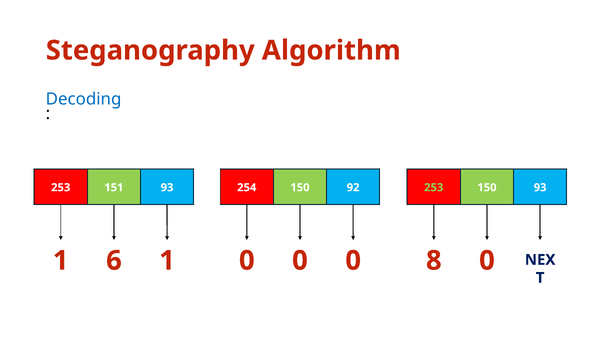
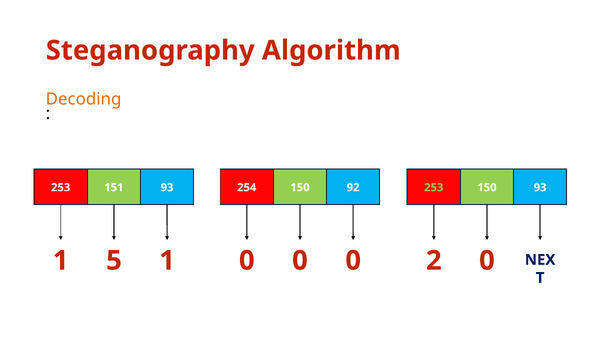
Decoding colour: blue -> orange (84, 99)
6: 6 -> 5 (114, 260)
8: 8 -> 2 (434, 260)
